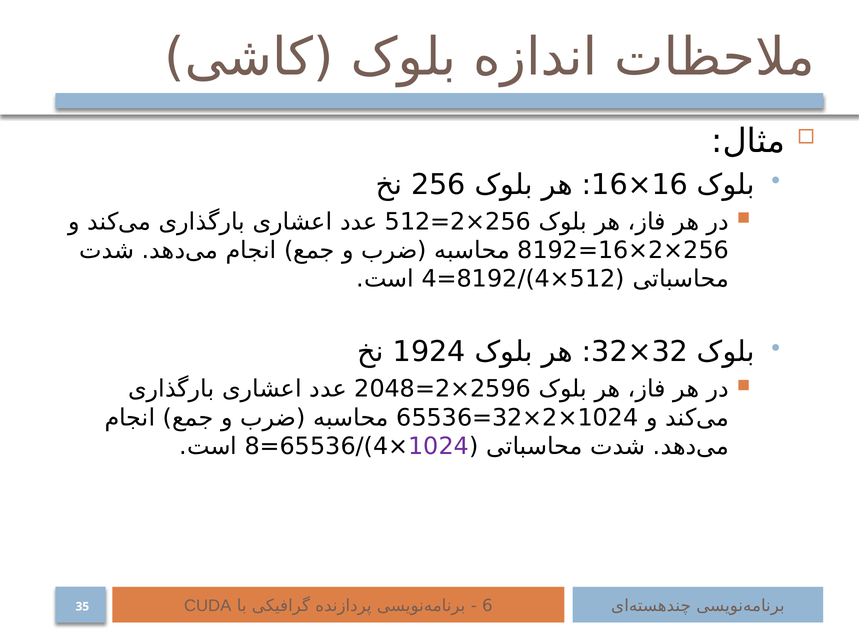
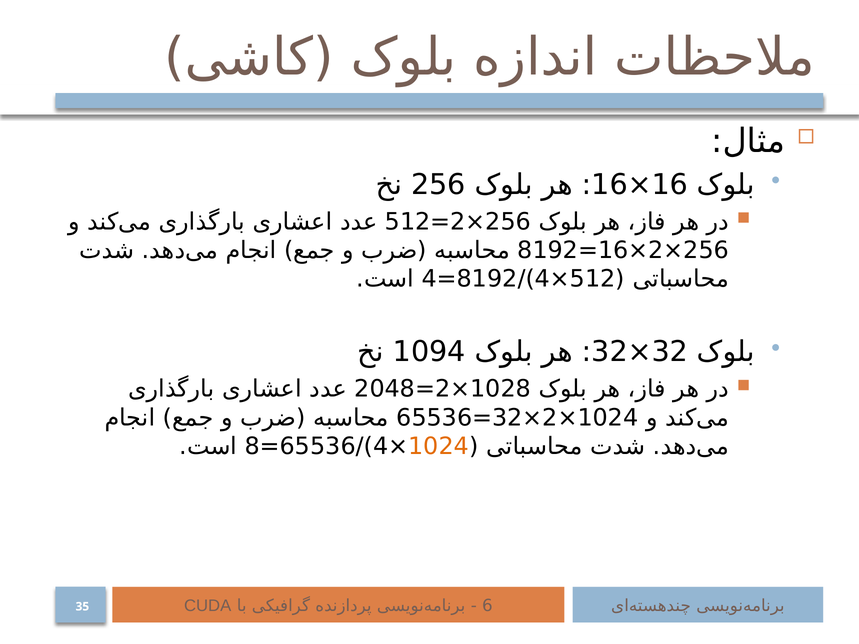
1924: 1924 -> 1094 (429, 352)
2596: 2596 -> 1028 (501, 389)
1024 colour: purple -> orange (439, 447)
